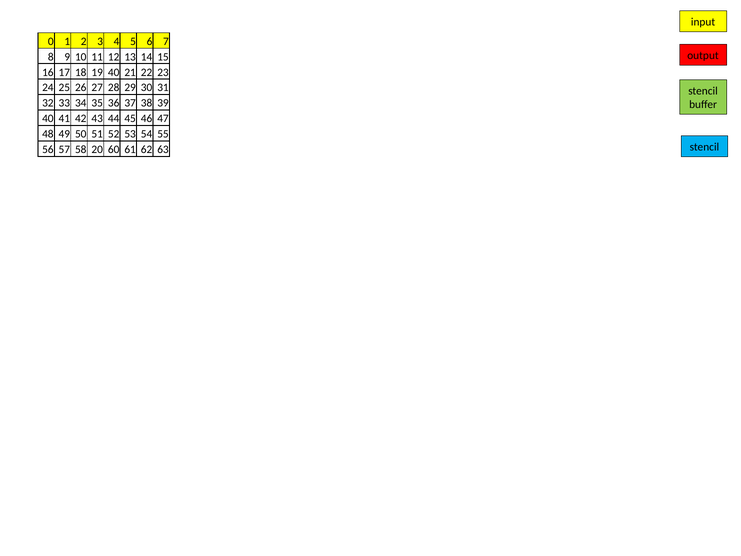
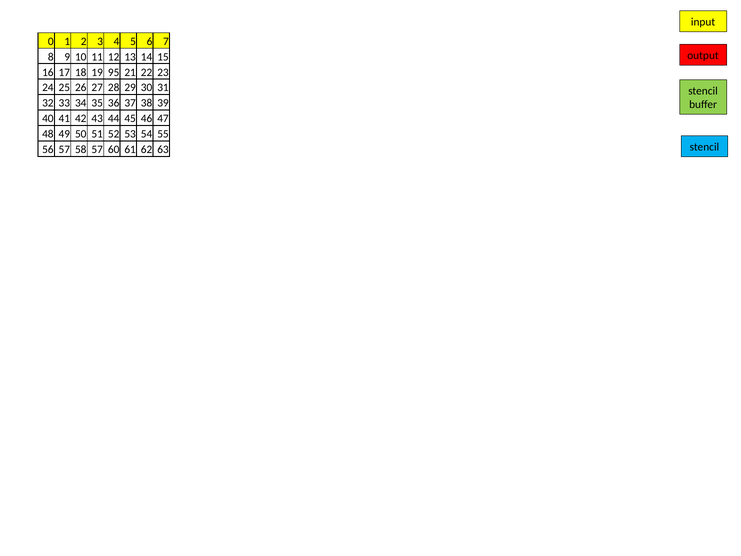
19 40: 40 -> 95 (114, 72)
58 20: 20 -> 57 (97, 149)
